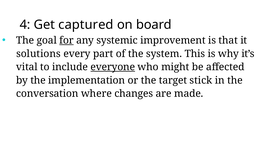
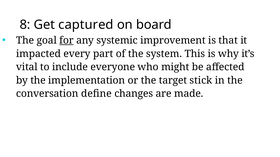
4: 4 -> 8 (25, 25)
solutions: solutions -> impacted (38, 54)
everyone underline: present -> none (113, 67)
where: where -> deﬁne (96, 94)
